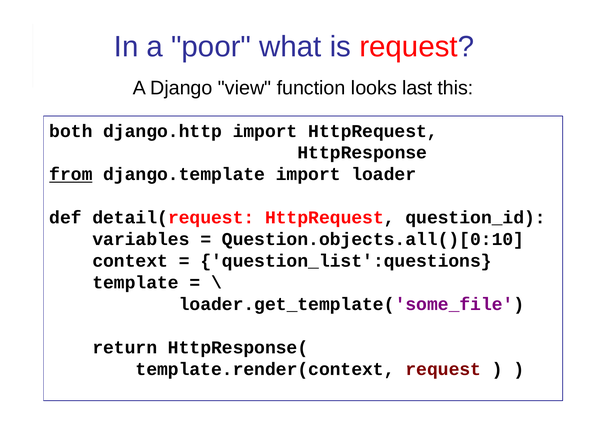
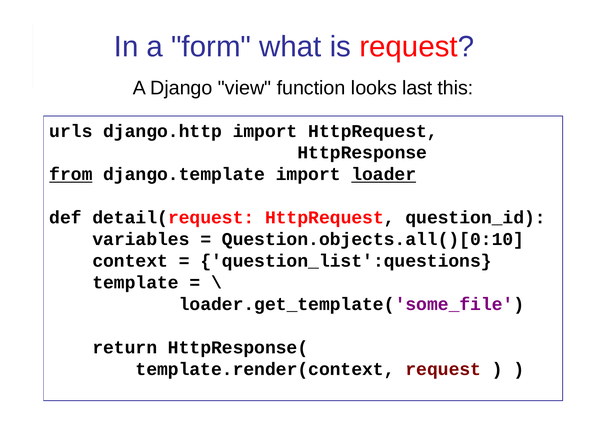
poor: poor -> form (211, 47)
both: both -> urls (71, 131)
loader underline: none -> present (384, 174)
